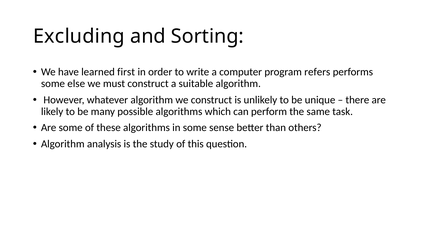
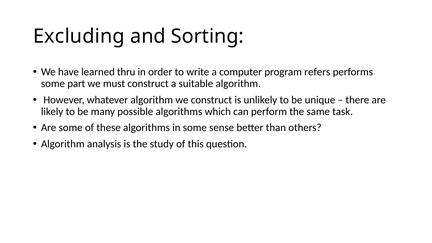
first: first -> thru (126, 72)
else: else -> part (76, 84)
